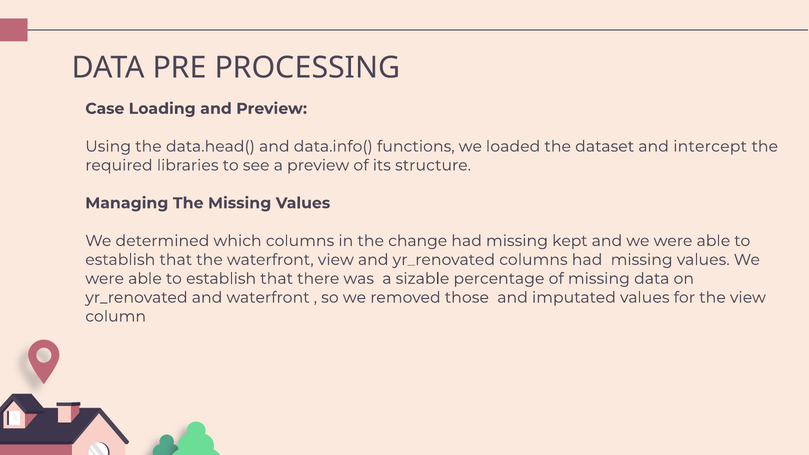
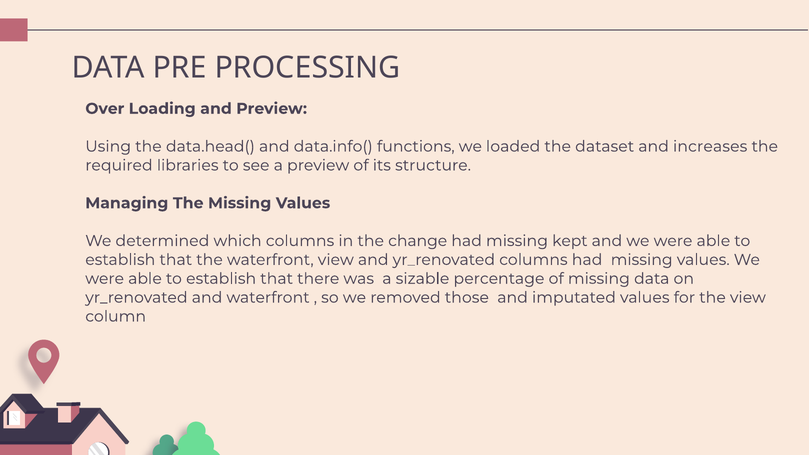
Case: Case -> Over (105, 109)
intercept: intercept -> increases (710, 146)
